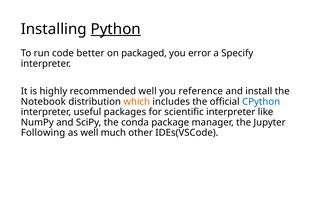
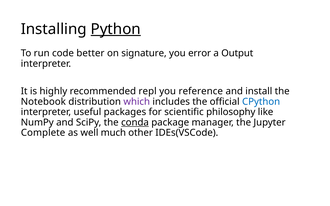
packaged: packaged -> signature (144, 53)
Specify: Specify -> Output (237, 53)
recommended well: well -> repl (148, 91)
which colour: orange -> purple (137, 102)
scientific interpreter: interpreter -> philosophy (231, 112)
conda underline: none -> present (135, 123)
Following: Following -> Complete (43, 133)
